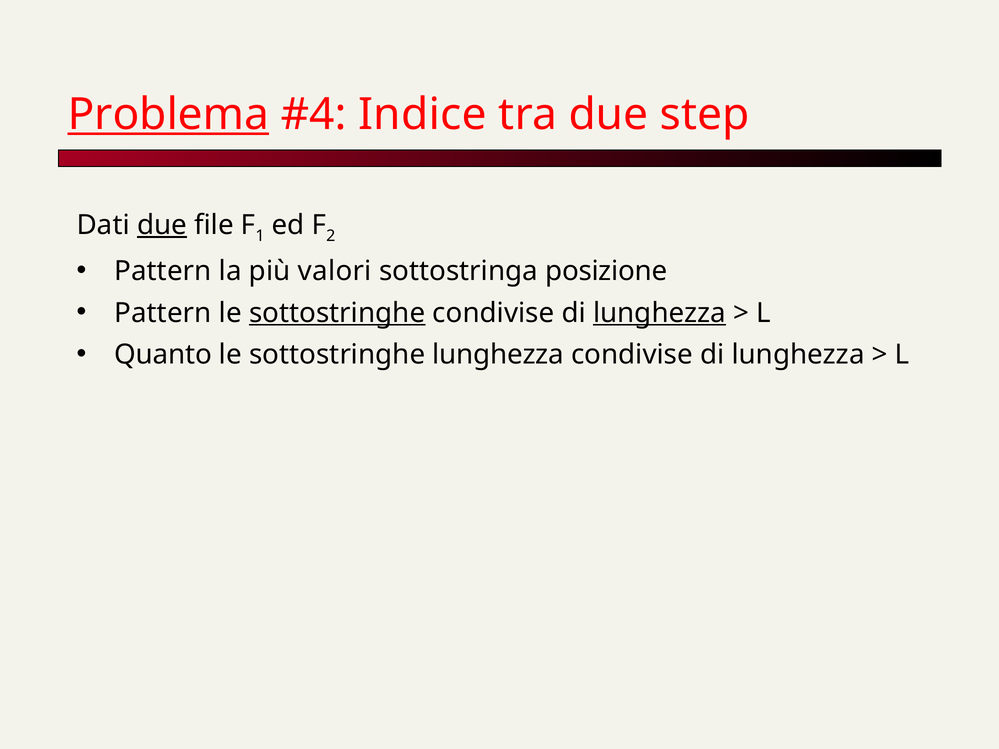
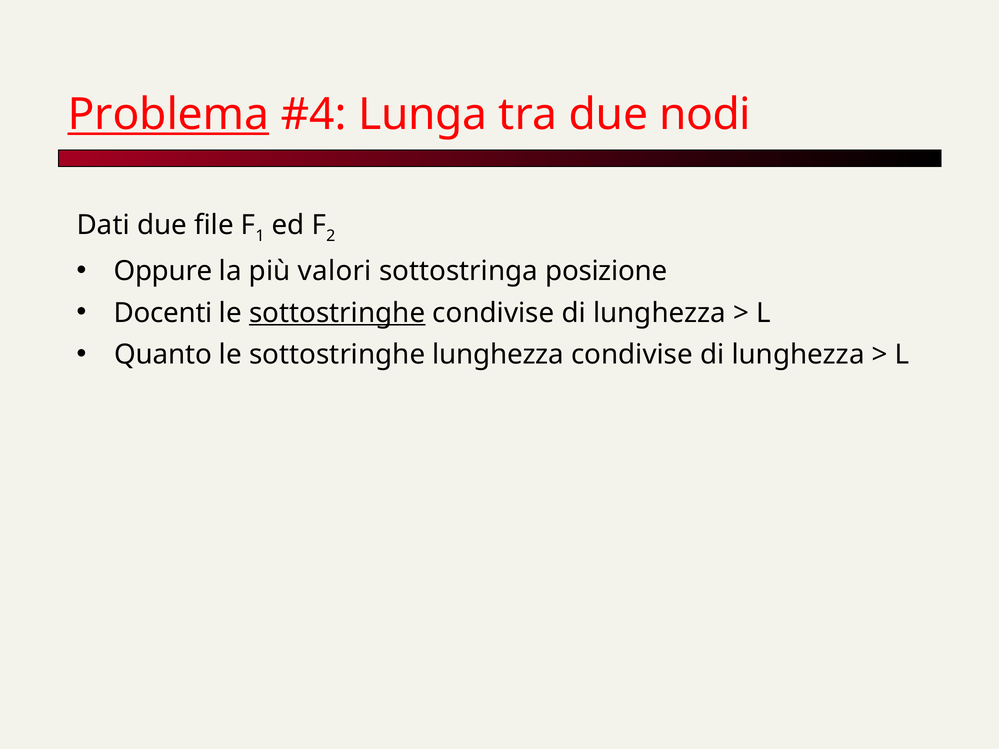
Indice: Indice -> Lunga (423, 115)
step: step -> nodi (705, 115)
due underline: present -> none (162, 225)
Pattern: Pattern -> Oppure (163, 271)
Pattern: Pattern -> Docenti (163, 313)
lunghezza underline: present -> none (660, 313)
